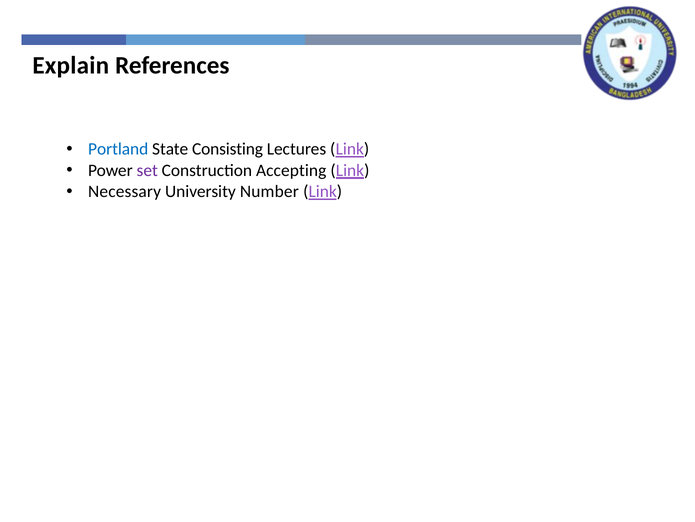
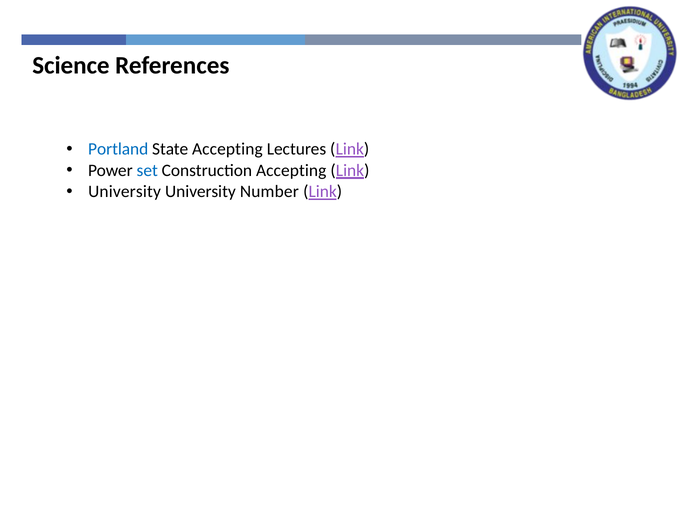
Explain: Explain -> Science (71, 66)
State Consisting: Consisting -> Accepting (227, 149)
set colour: purple -> blue (147, 170)
Necessary: Necessary -> University (125, 191)
